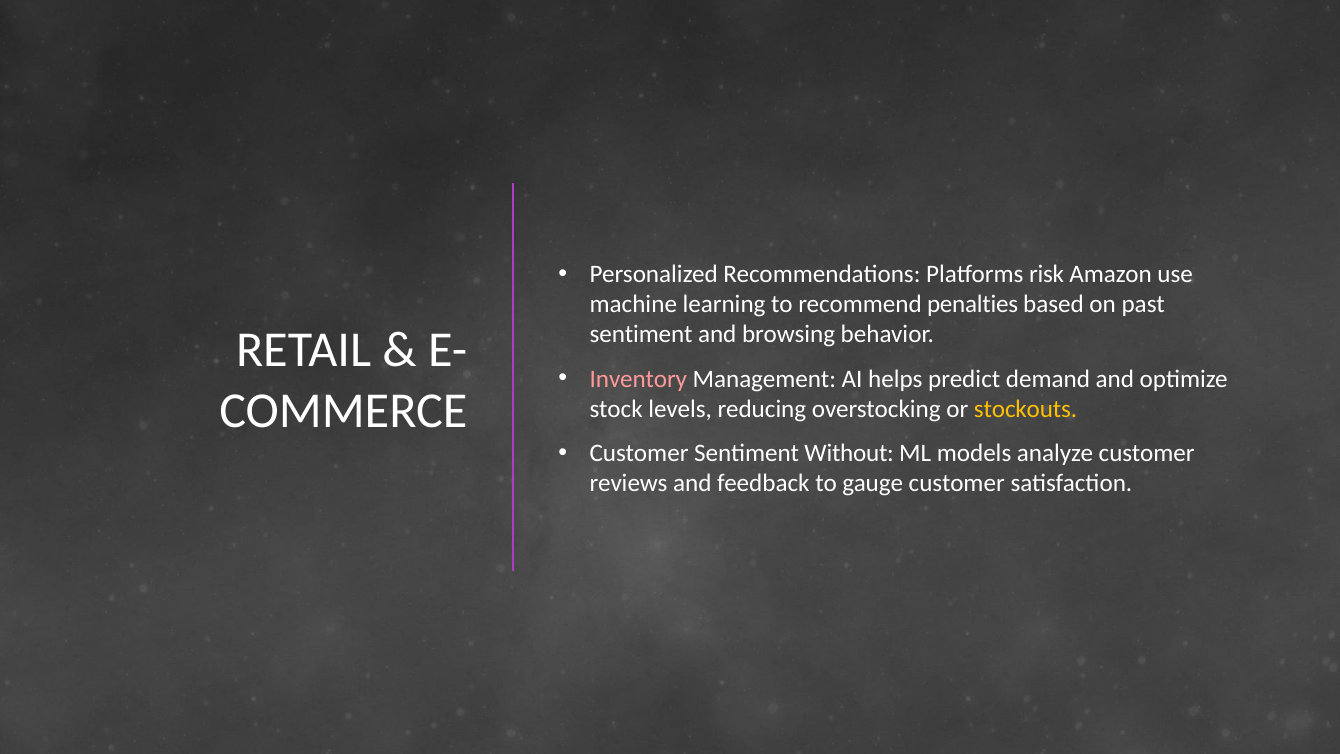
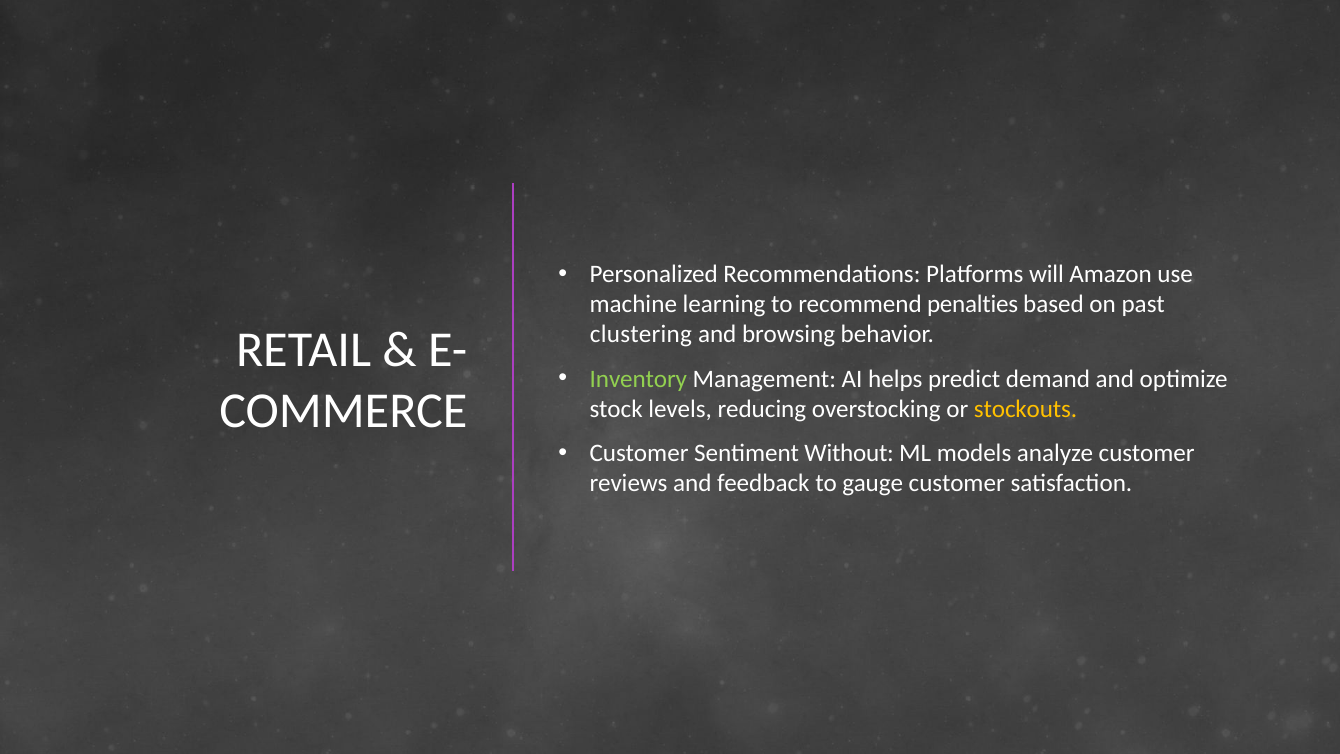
risk: risk -> will (1046, 274)
sentiment: sentiment -> clustering (641, 335)
Inventory colour: pink -> light green (638, 379)
